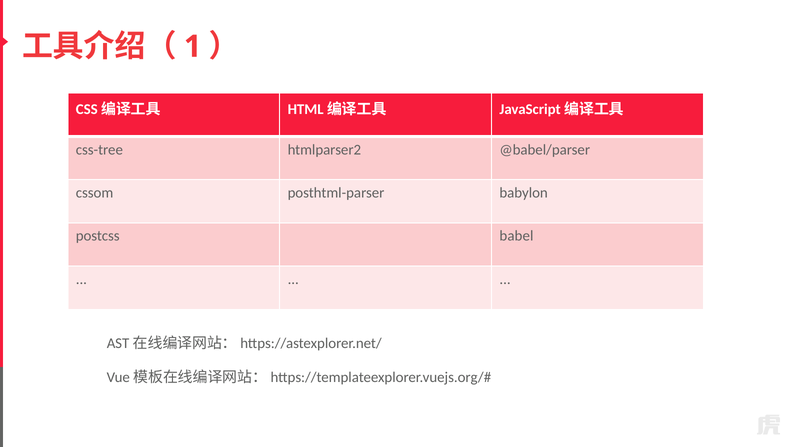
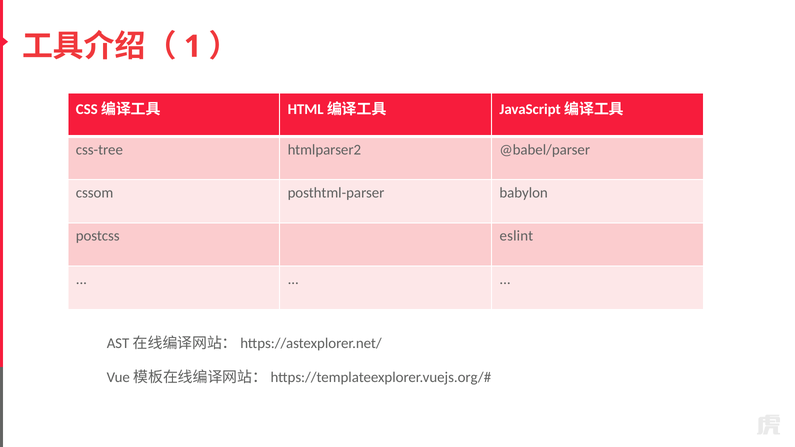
babel: babel -> eslint (516, 236)
